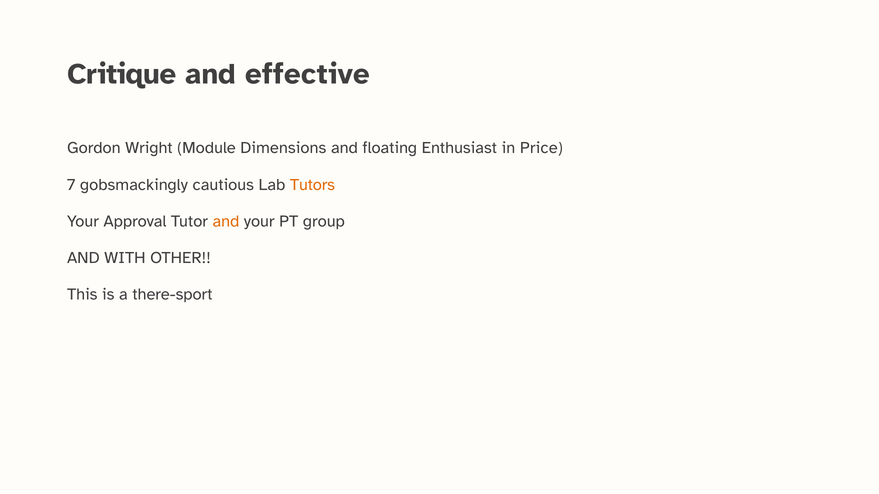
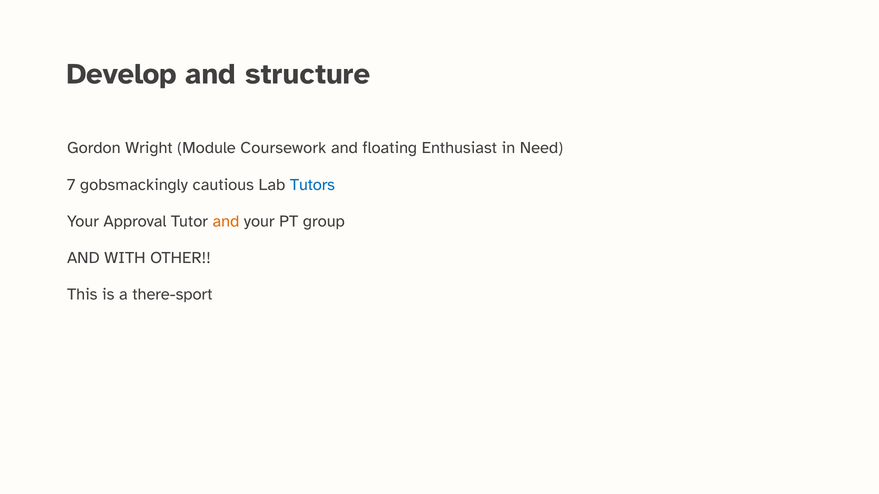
Critique: Critique -> Develop (122, 74)
effective: effective -> structure (308, 74)
Dimensions: Dimensions -> Coursework (283, 148)
Price: Price -> Need (541, 148)
Tutors colour: orange -> blue (312, 185)
